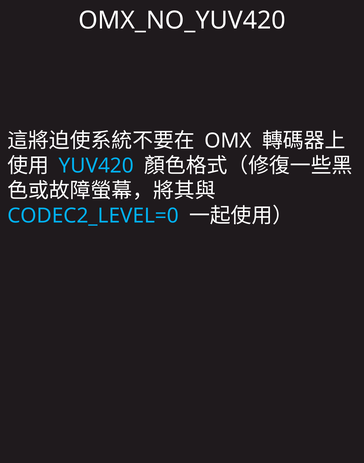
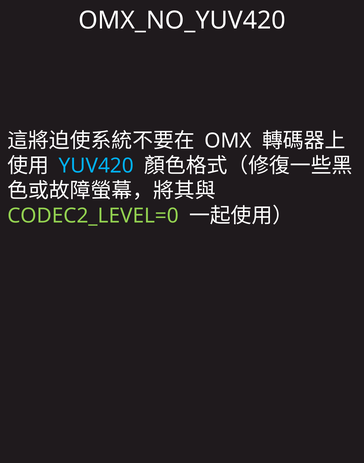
CODEC2_LEVEL=0 colour: light blue -> light green (93, 216)
